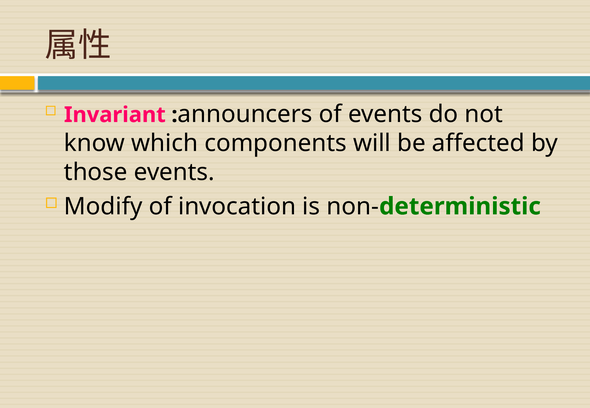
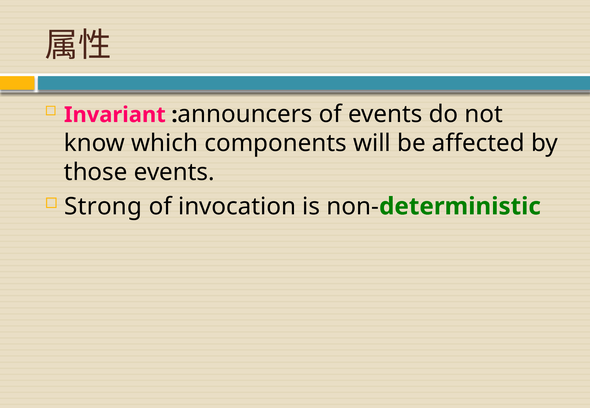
Modify: Modify -> Strong (103, 207)
